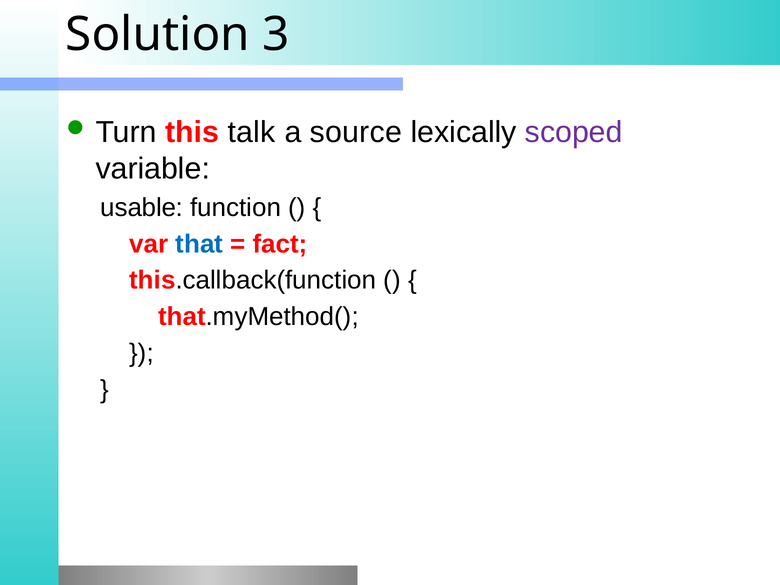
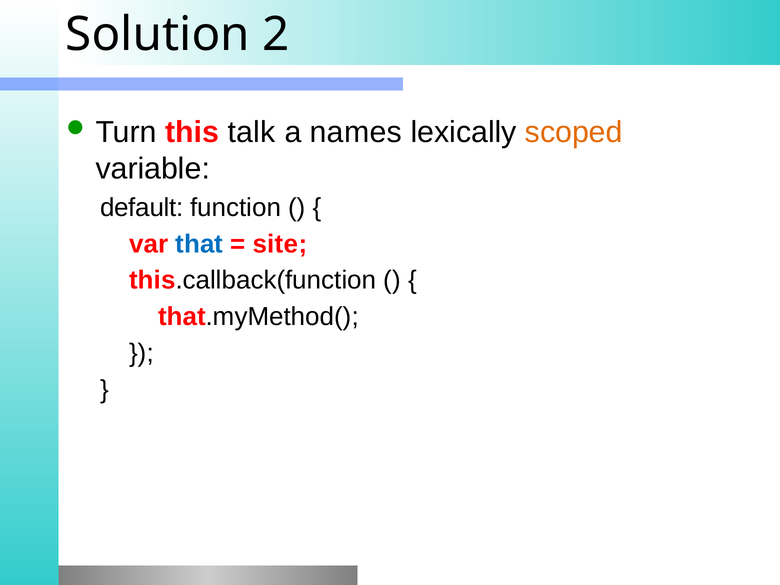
3: 3 -> 2 (276, 35)
source: source -> names (356, 132)
scoped colour: purple -> orange (574, 132)
usable: usable -> default (142, 208)
fact: fact -> site (280, 244)
